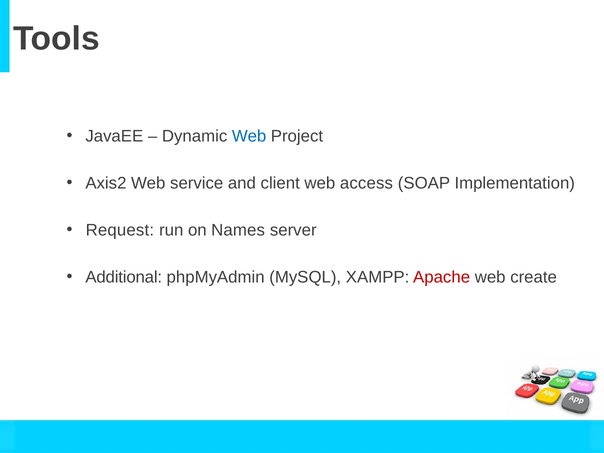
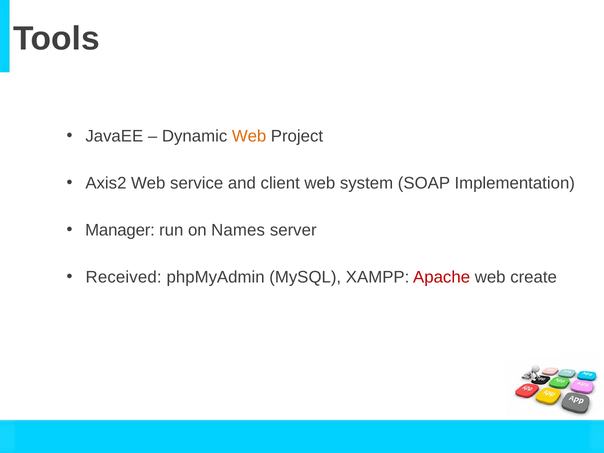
Web colour: blue -> orange (249, 136)
access: access -> system (367, 183)
Request: Request -> Manager (120, 230)
Additional: Additional -> Received (124, 277)
